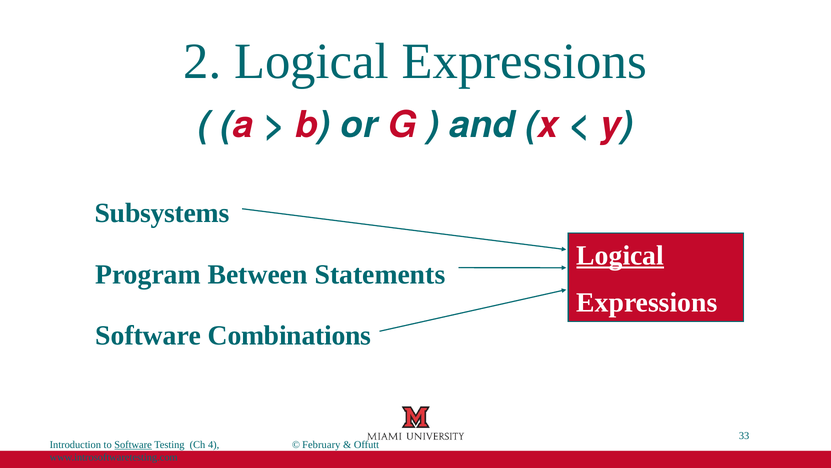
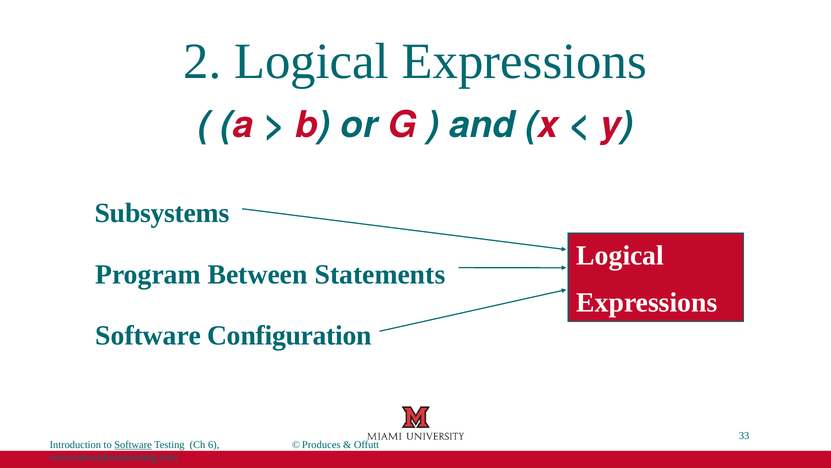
Logical underline: present -> none (620, 255)
Combinations: Combinations -> Configuration (289, 335)
4: 4 -> 6 (214, 444)
February: February -> Produces (321, 444)
